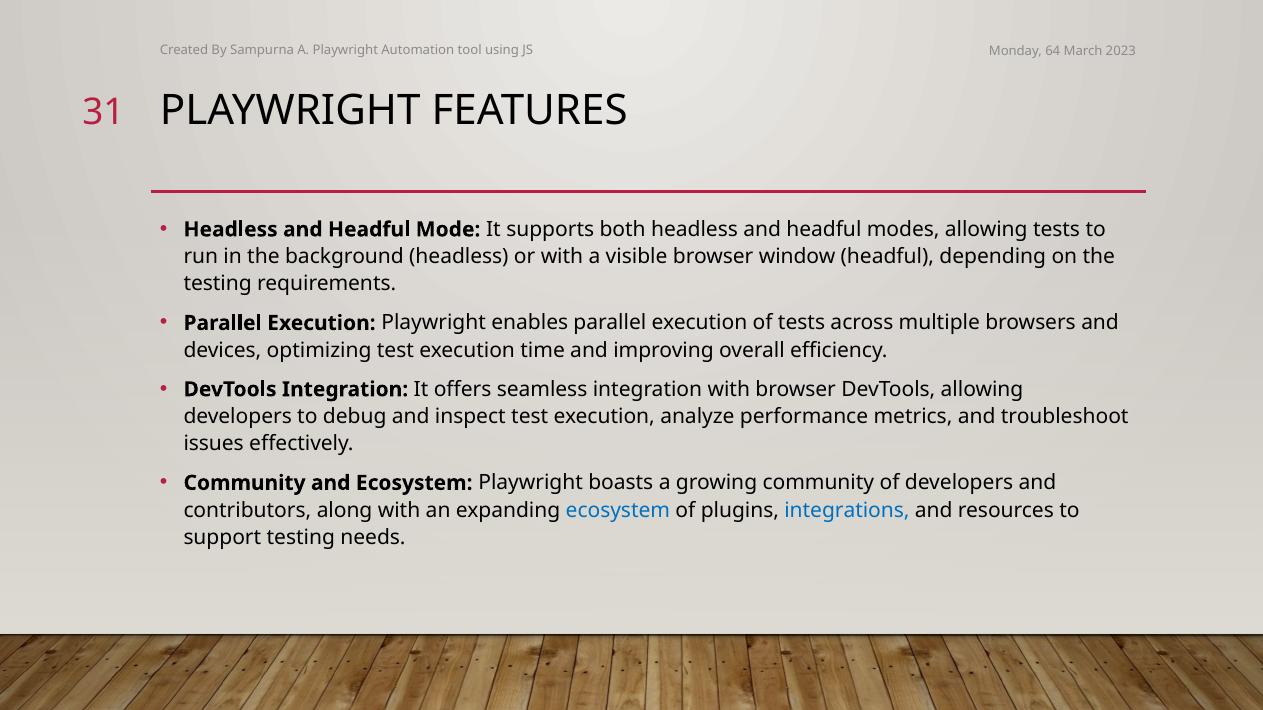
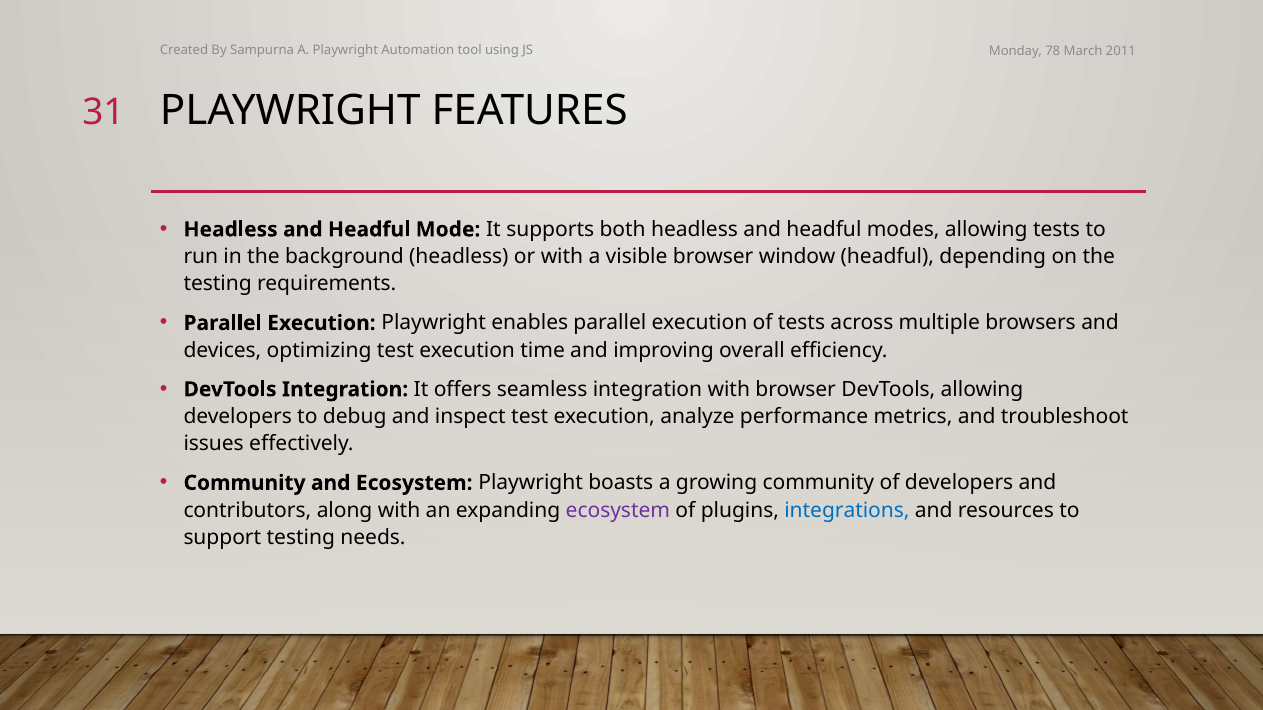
64: 64 -> 78 (1053, 51)
2023: 2023 -> 2011 (1121, 51)
ecosystem colour: blue -> purple (618, 510)
